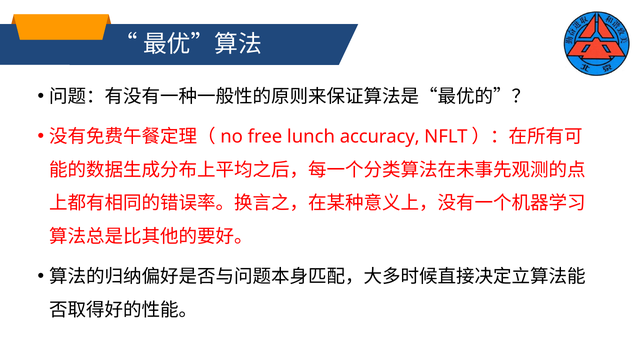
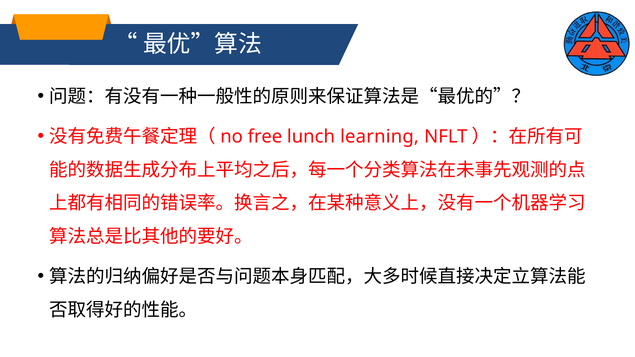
accuracy: accuracy -> learning (380, 137)
